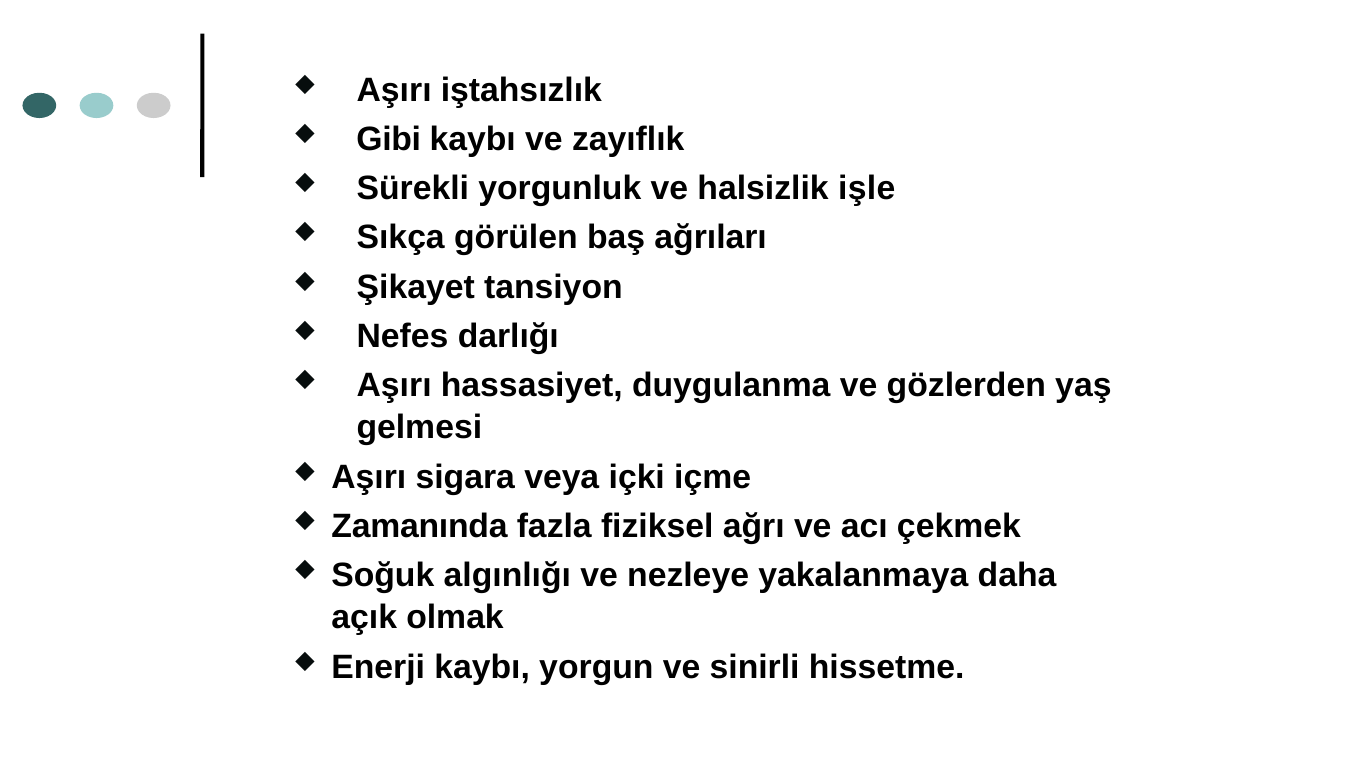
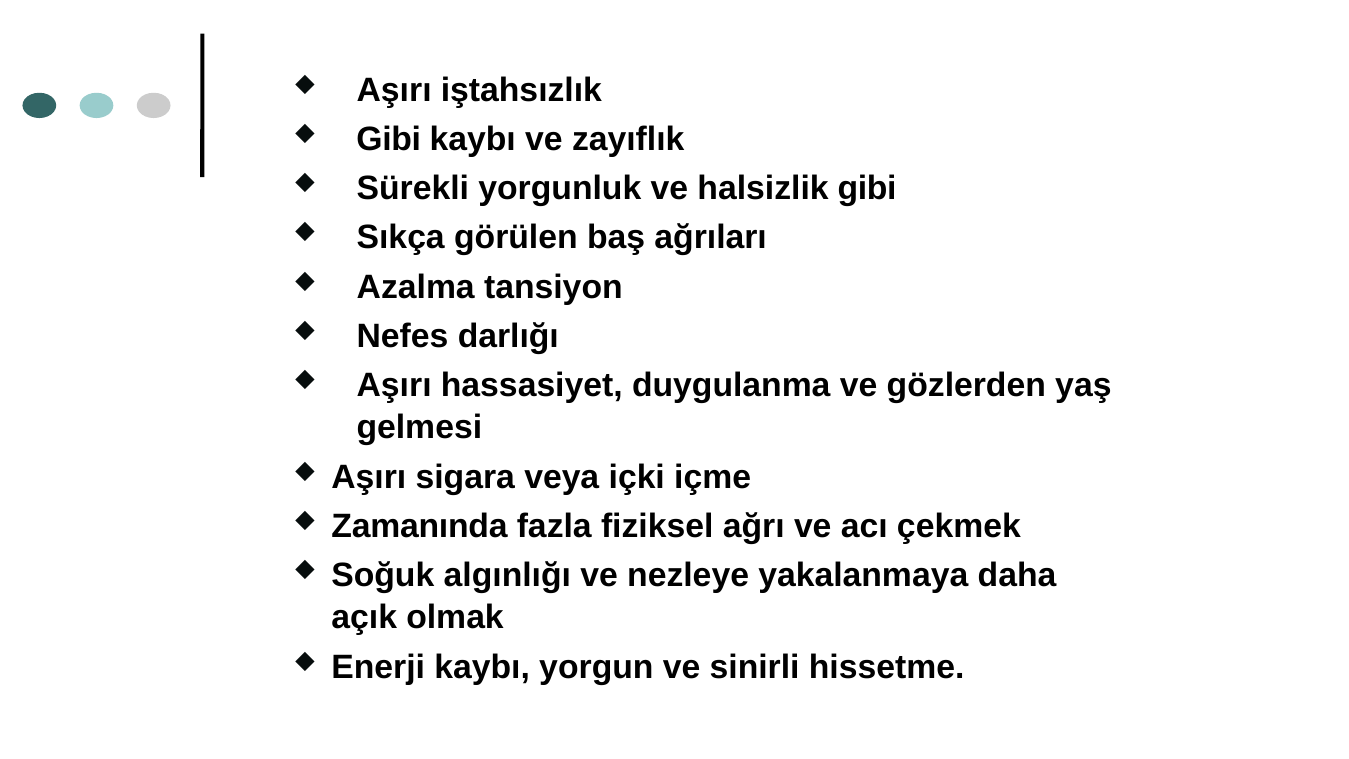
halsizlik işle: işle -> gibi (867, 188)
Şikayet: Şikayet -> Azalma (416, 287)
